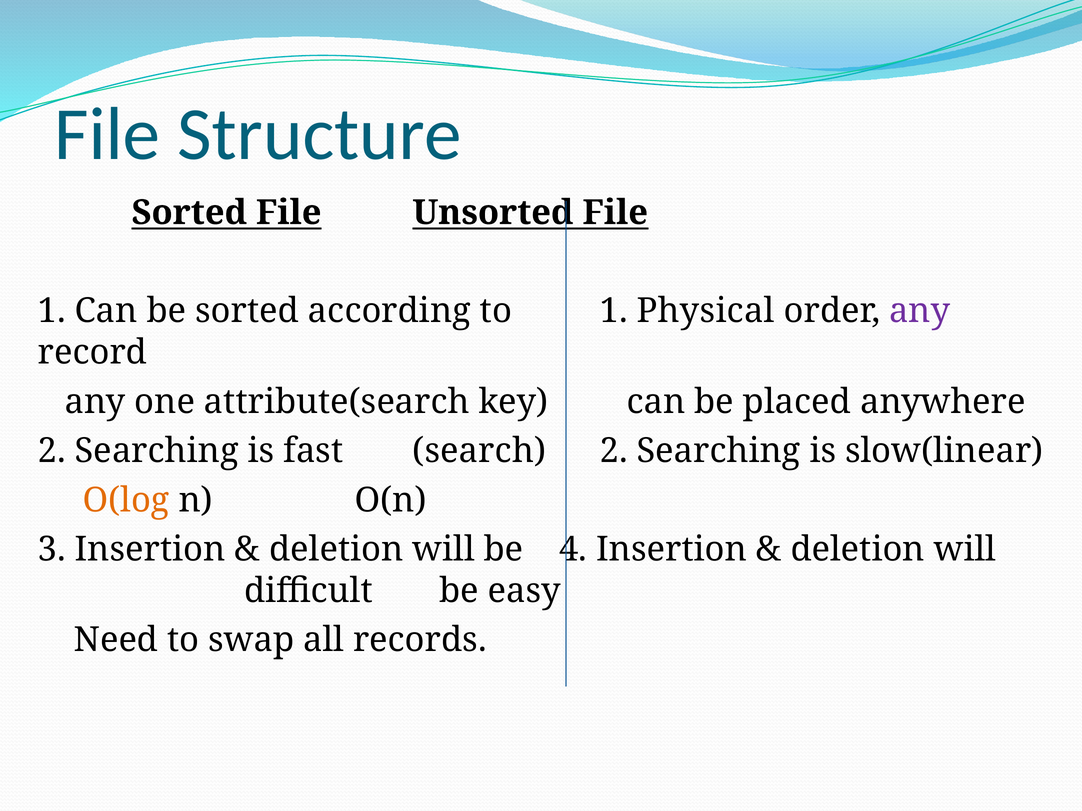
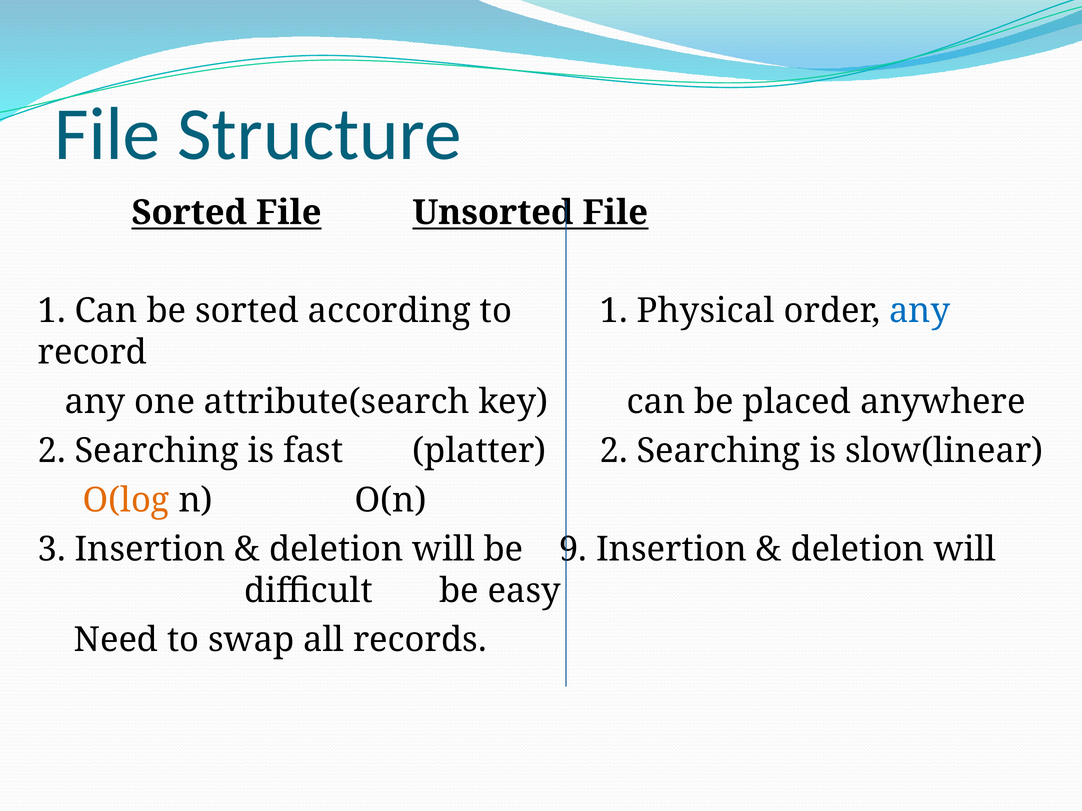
any colour: purple -> blue (920, 311)
search: search -> platter (479, 451)
4: 4 -> 9 (573, 550)
